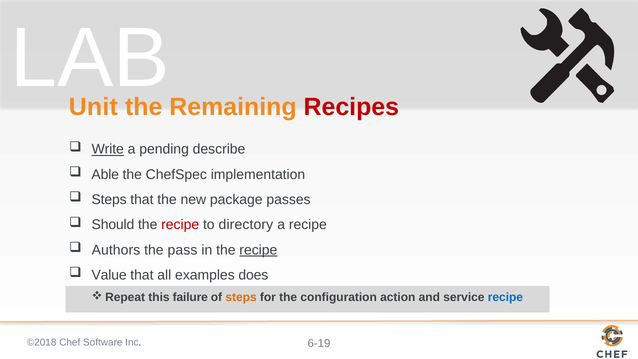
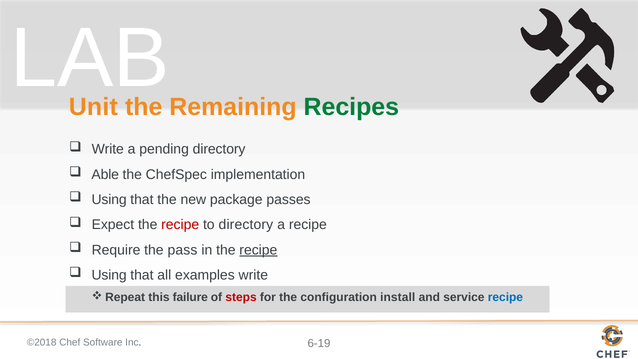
Recipes colour: red -> green (351, 107)
Write underline: present -> none (108, 149)
pending describe: describe -> directory (219, 149)
Steps: Steps -> Using (109, 200)
Should: Should -> Expect (113, 225)
Authors: Authors -> Require (116, 250)
Value: Value -> Using (109, 275)
examples does: does -> write (253, 275)
steps colour: orange -> red (241, 297)
action: action -> install (398, 297)
